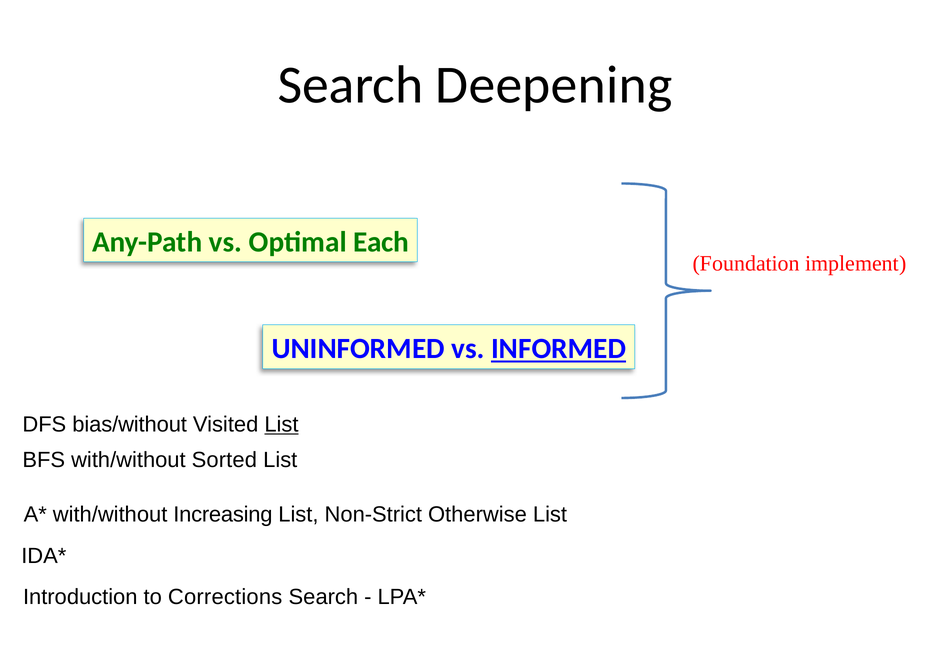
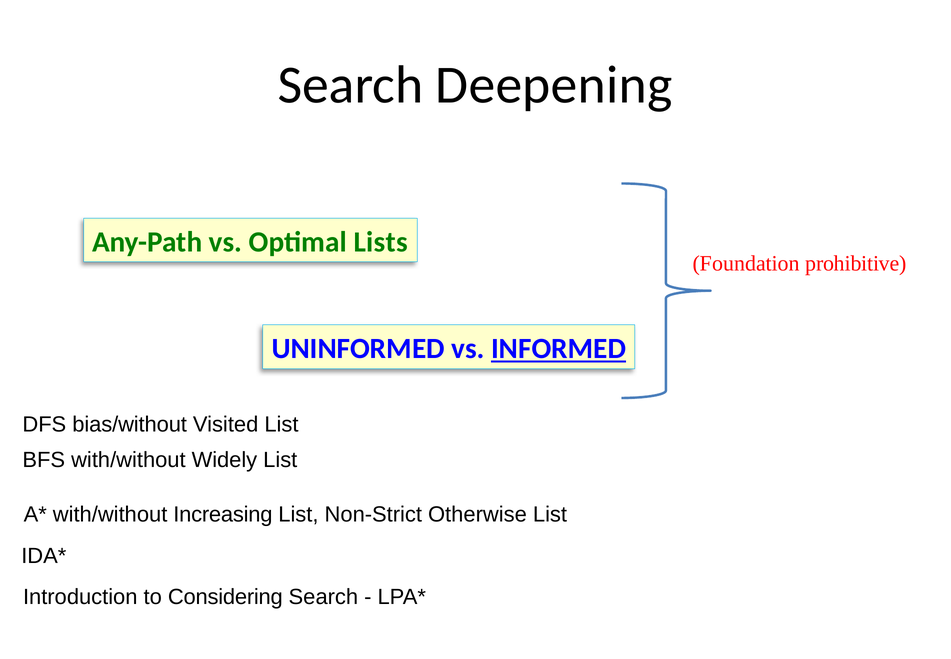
Each: Each -> Lists (381, 242)
implement: implement -> prohibitive (856, 263)
List underline: present -> none (281, 424)
Sorted: Sorted -> Widely (224, 460)
Corrections: Corrections -> Considering (225, 596)
